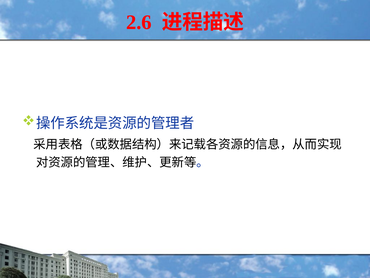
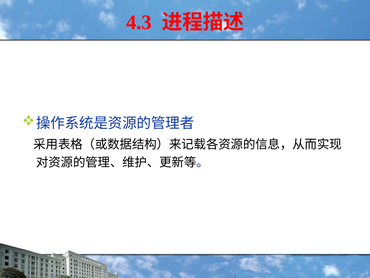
2.6: 2.6 -> 4.3 (139, 22)
